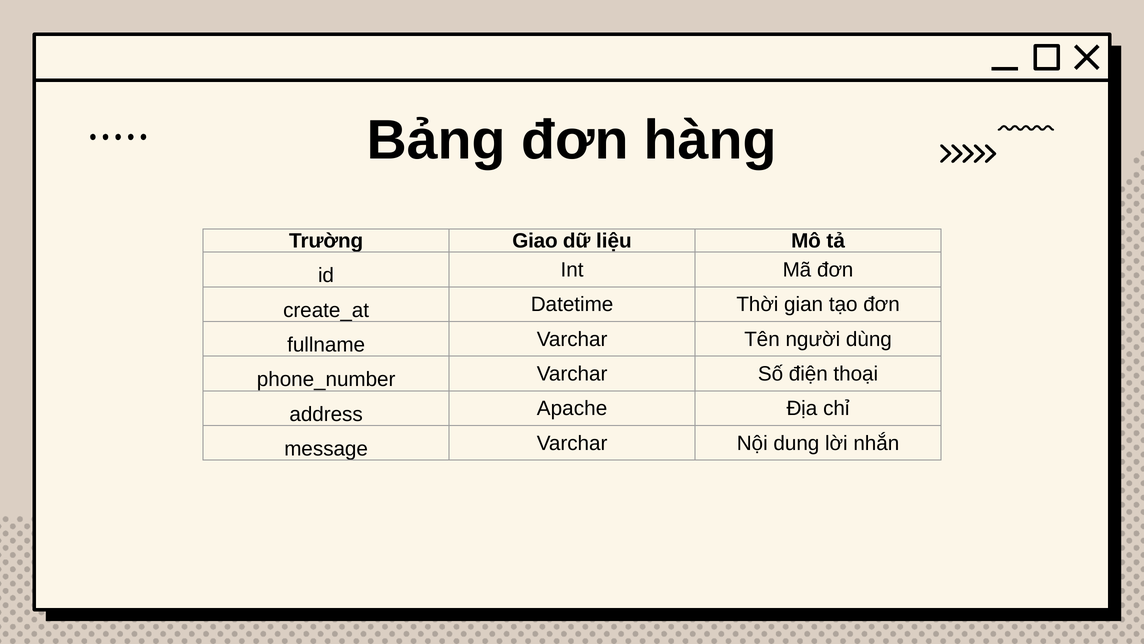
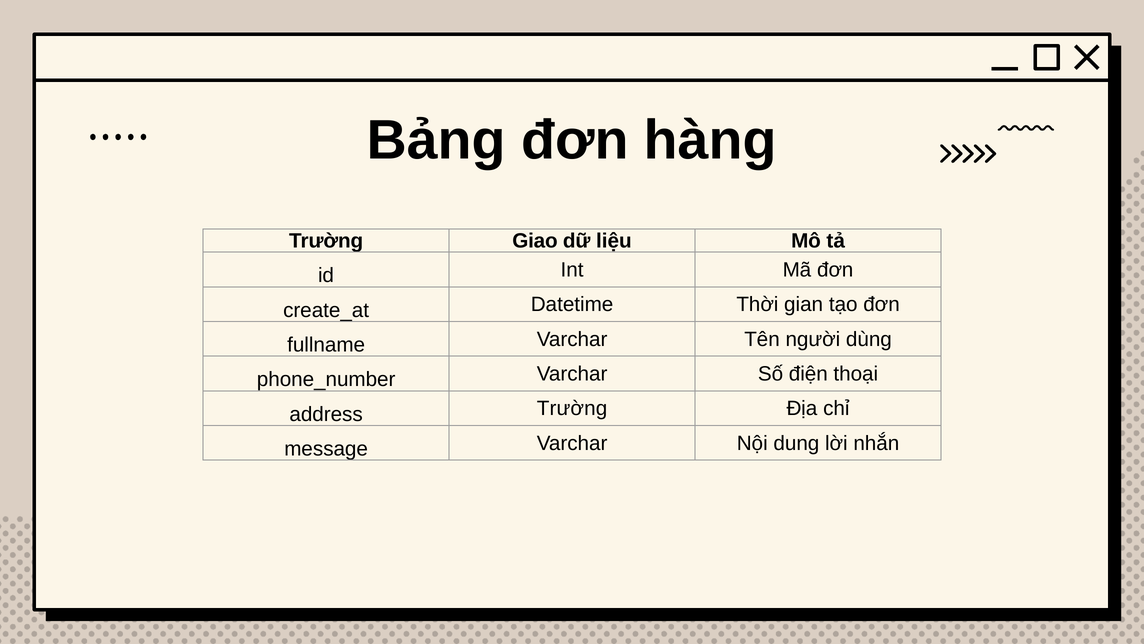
address Apache: Apache -> Trường (572, 408)
